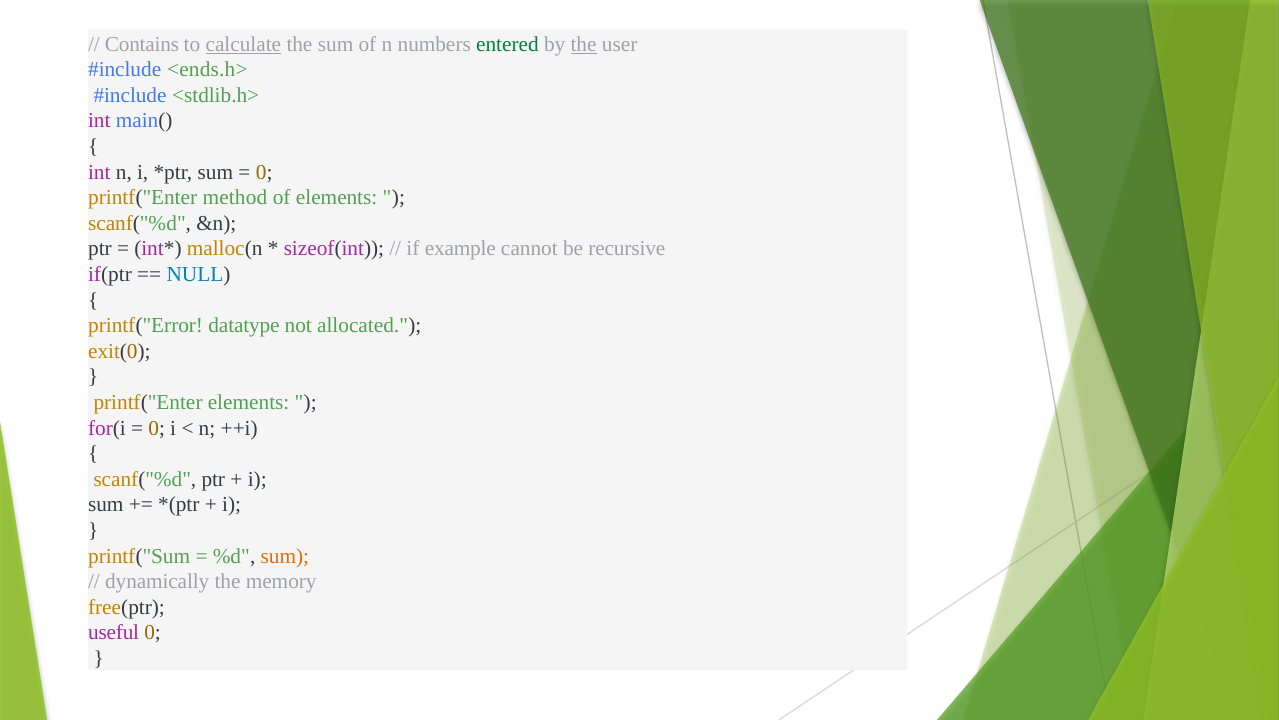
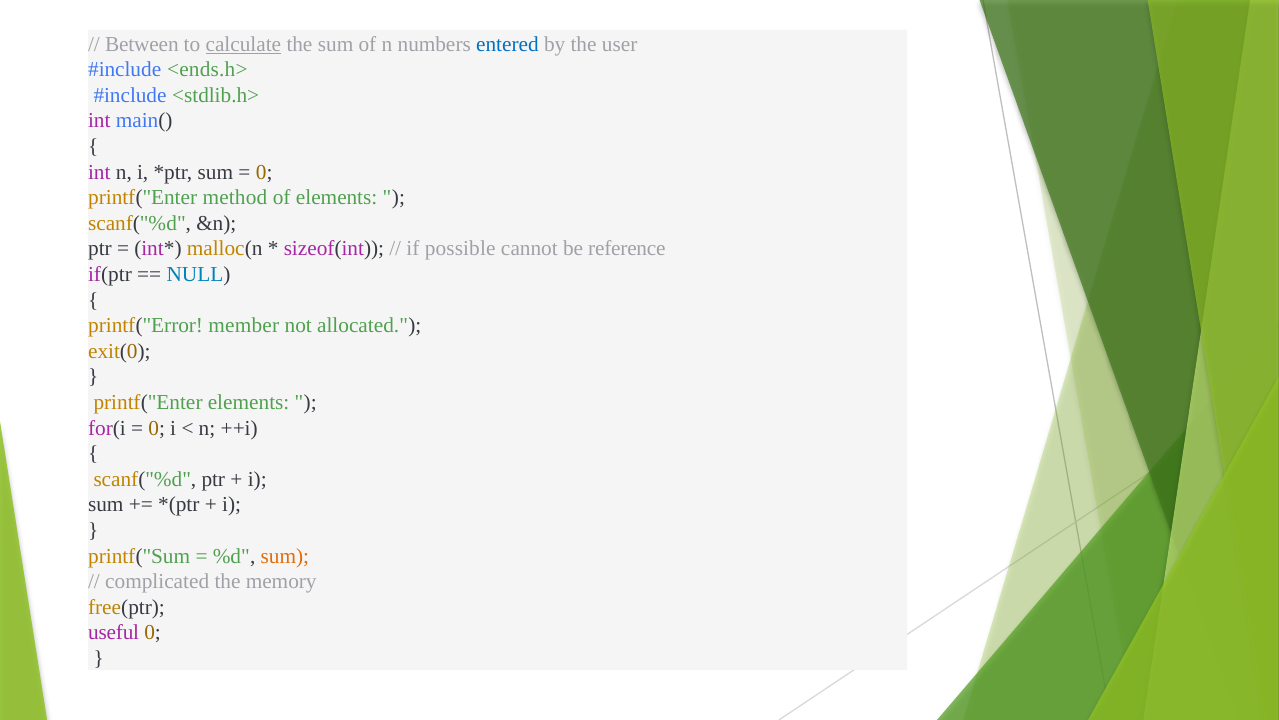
Contains: Contains -> Between (142, 44)
entered colour: green -> blue (507, 44)
the underline: present -> none (584, 44)
example: example -> possible (460, 249)
recursive: recursive -> reference (627, 249)
datatype: datatype -> member (244, 325)
dynamically: dynamically -> complicated (157, 581)
